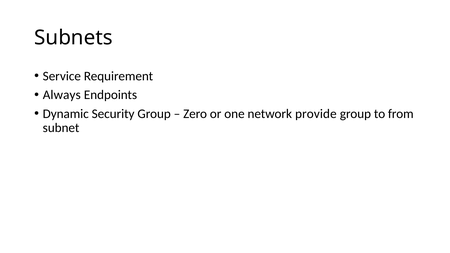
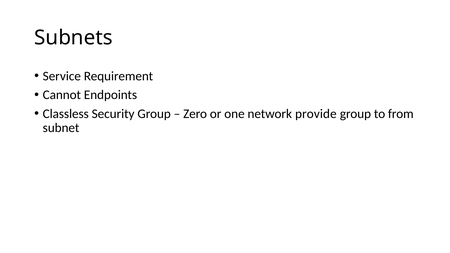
Always: Always -> Cannot (62, 95)
Dynamic: Dynamic -> Classless (66, 114)
